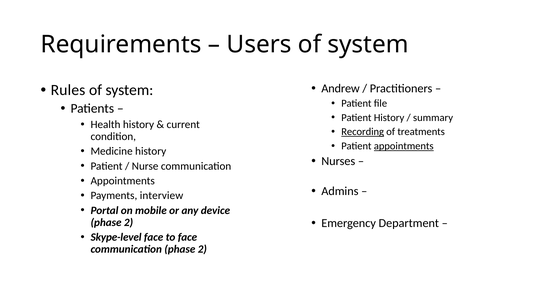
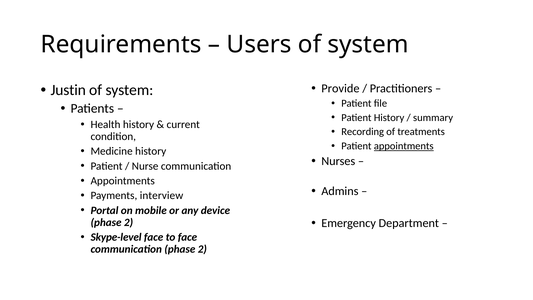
Andrew: Andrew -> Provide (340, 88)
Rules: Rules -> Justin (68, 90)
Recording underline: present -> none (363, 132)
